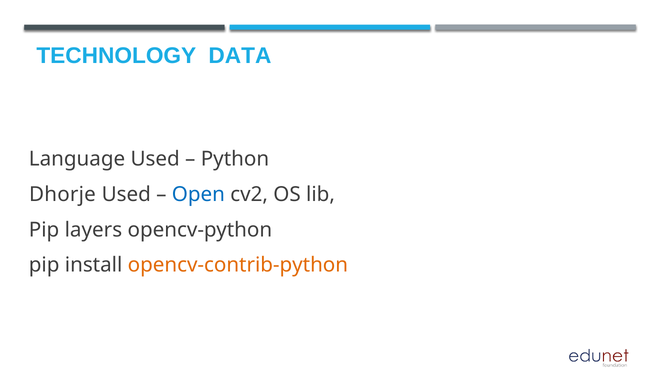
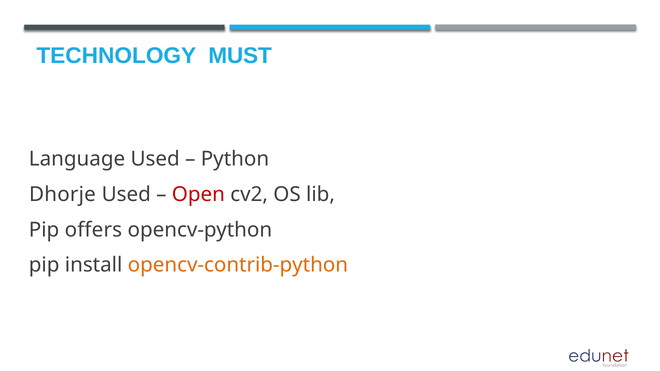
DATA: DATA -> MUST (240, 56)
Open colour: blue -> red (198, 194)
layers: layers -> offers (93, 230)
